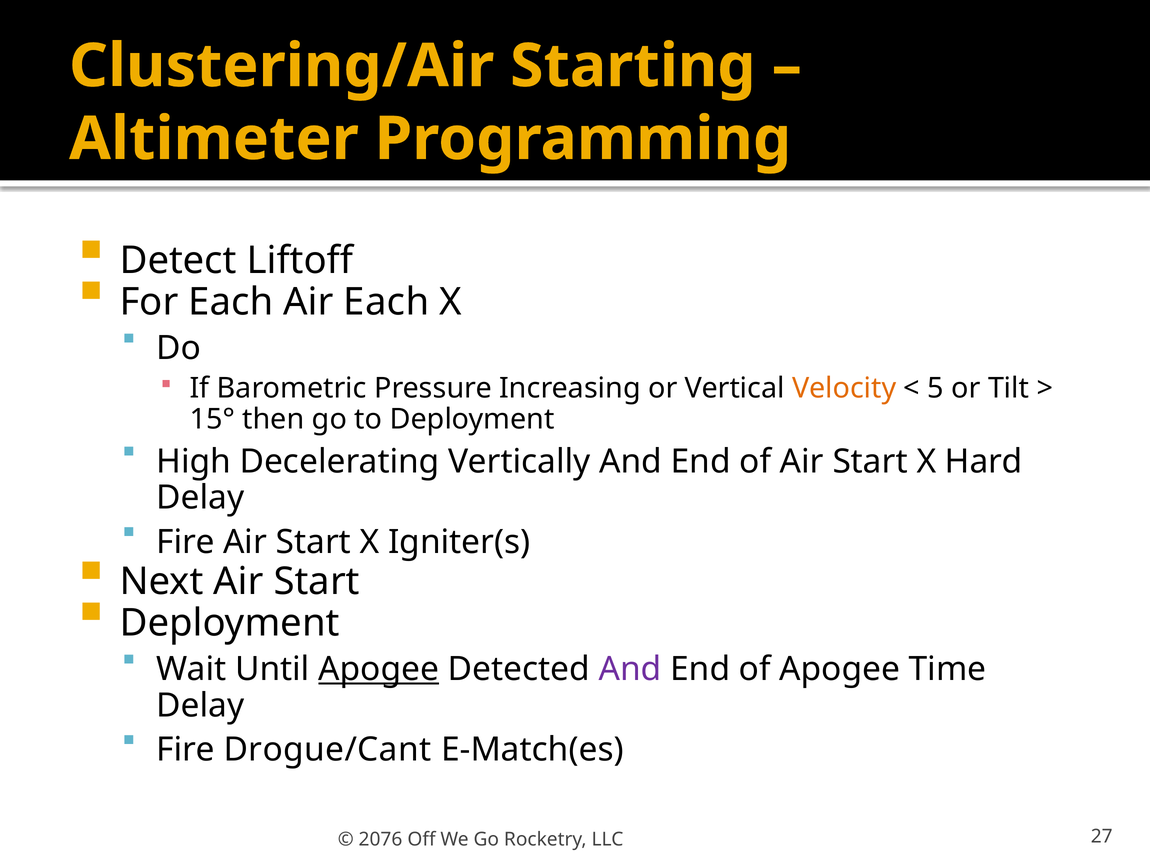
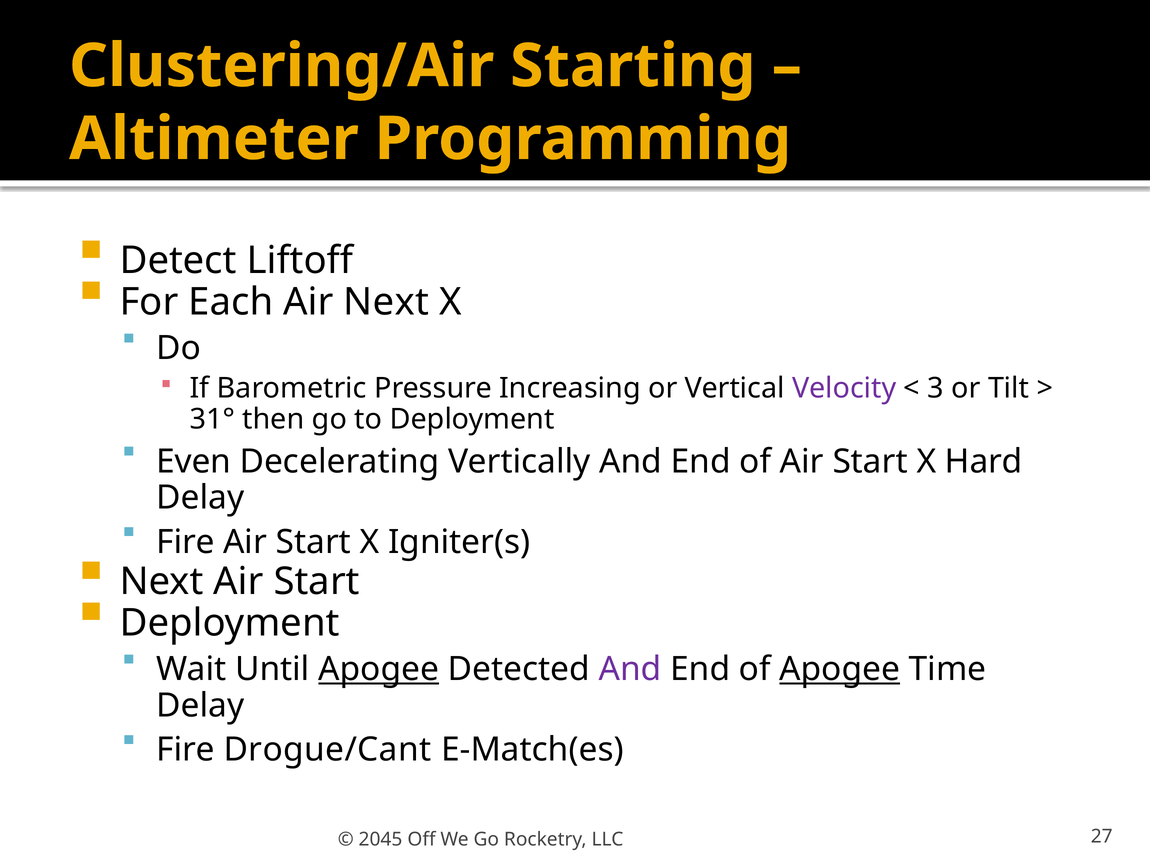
Air Each: Each -> Next (386, 302)
Velocity colour: orange -> purple (844, 388)
5: 5 -> 3 (936, 388)
15°: 15° -> 31° (212, 419)
High: High -> Even (194, 461)
Apogee underline: none -> present (840, 669)
2076: 2076 -> 2045 (380, 839)
